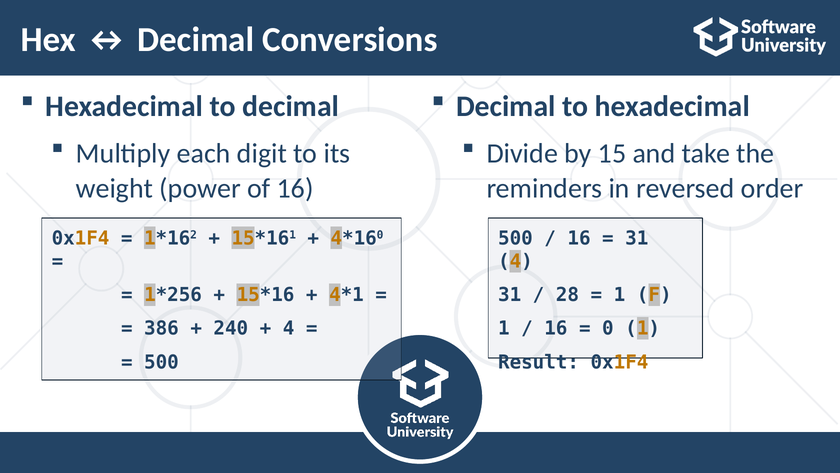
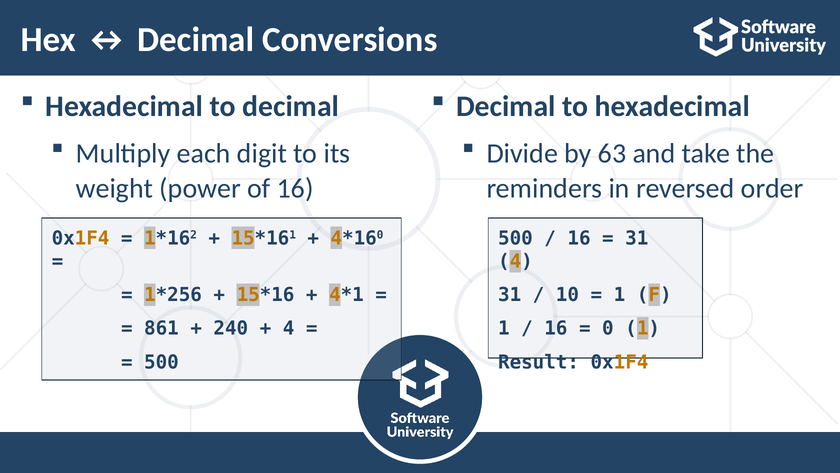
by 15: 15 -> 63 (612, 153)
28: 28 -> 10 (567, 295)
386: 386 -> 861 (161, 328)
